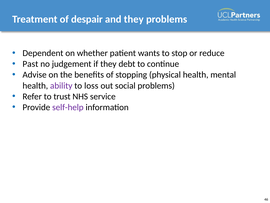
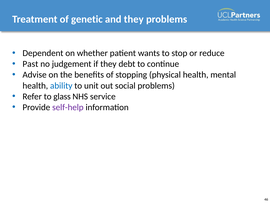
despair: despair -> genetic (87, 19)
ability colour: purple -> blue (61, 85)
loss: loss -> unit (91, 85)
trust: trust -> glass (62, 96)
